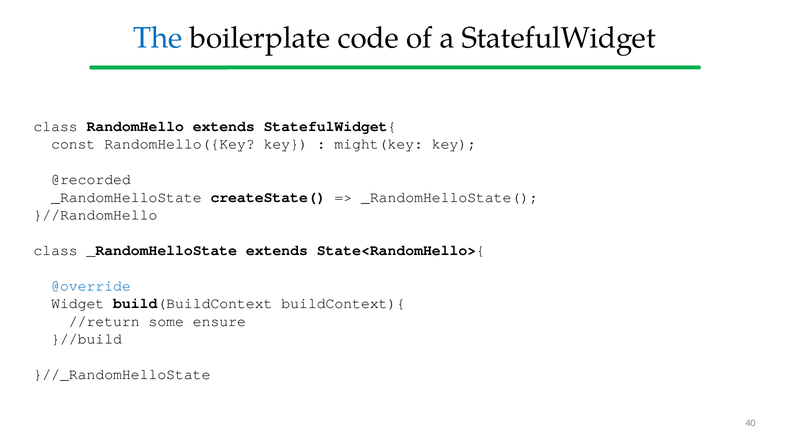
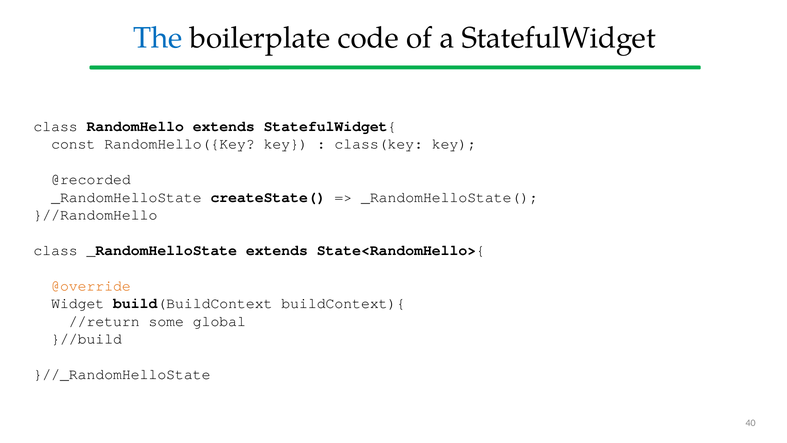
might(key: might(key -> class(key (379, 144)
@override colour: blue -> orange (91, 286)
ensure: ensure -> global (219, 321)
